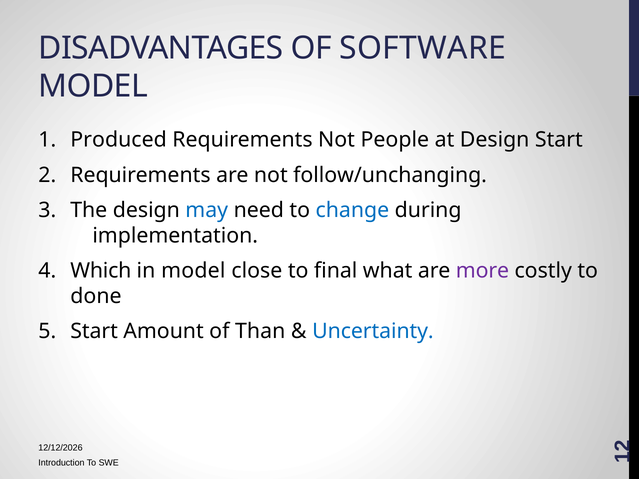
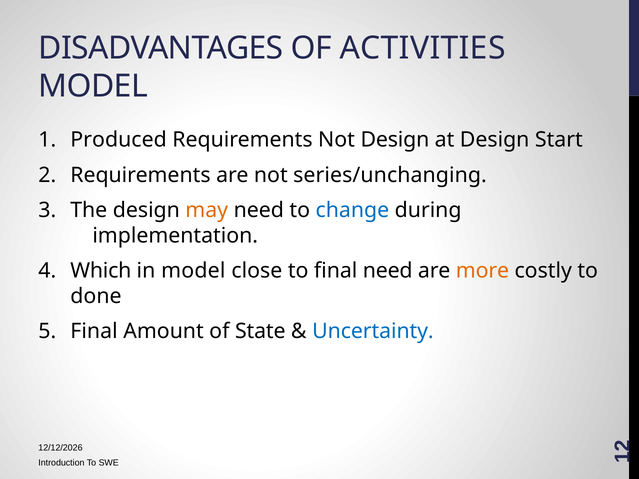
SOFTWARE: SOFTWARE -> ACTIVITIES (423, 48)
Not People: People -> Design (395, 140)
follow/unchanging: follow/unchanging -> series/unchanging (390, 175)
may colour: blue -> orange (207, 210)
final what: what -> need (388, 271)
more colour: purple -> orange (482, 271)
Start: Start -> Final (94, 332)
Than: Than -> State (260, 332)
